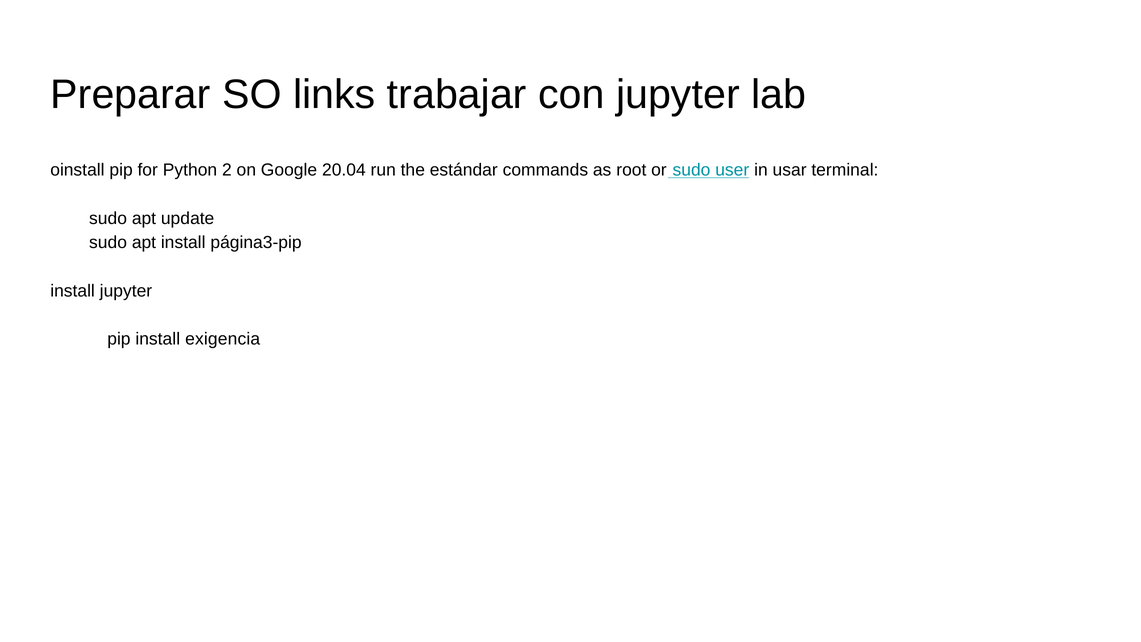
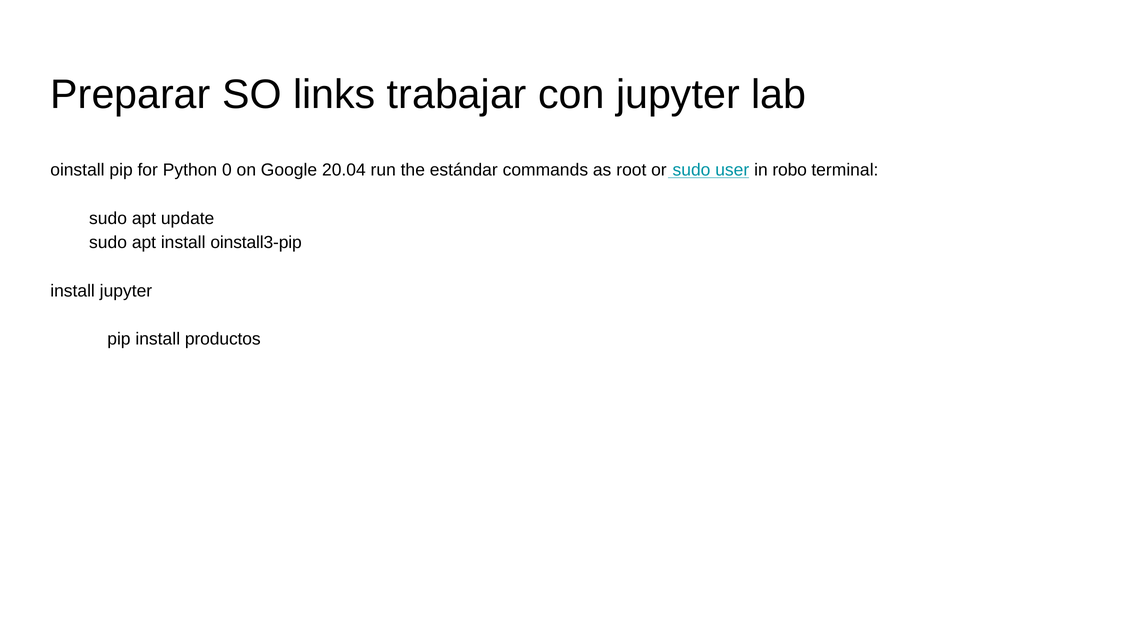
2: 2 -> 0 (227, 170)
usar: usar -> robo (790, 170)
página3-pip: página3-pip -> oinstall3-pip (256, 242)
exigencia: exigencia -> productos (223, 339)
